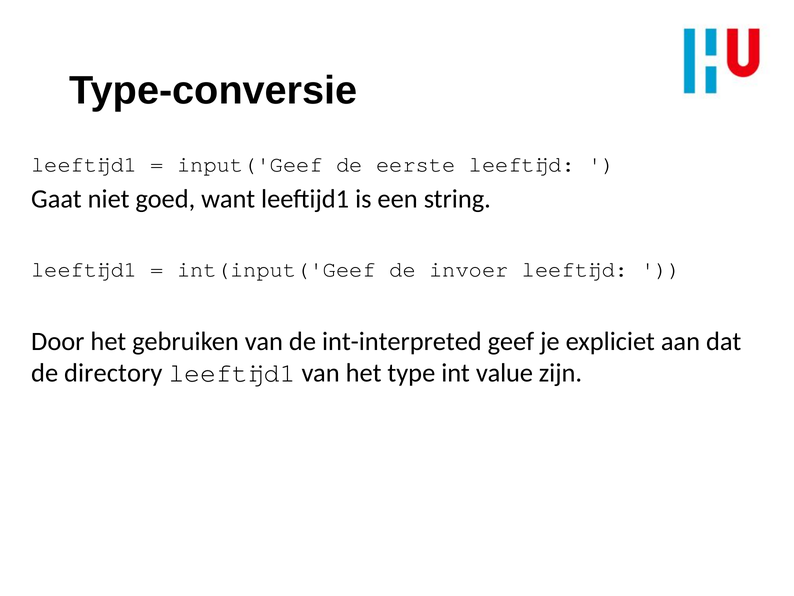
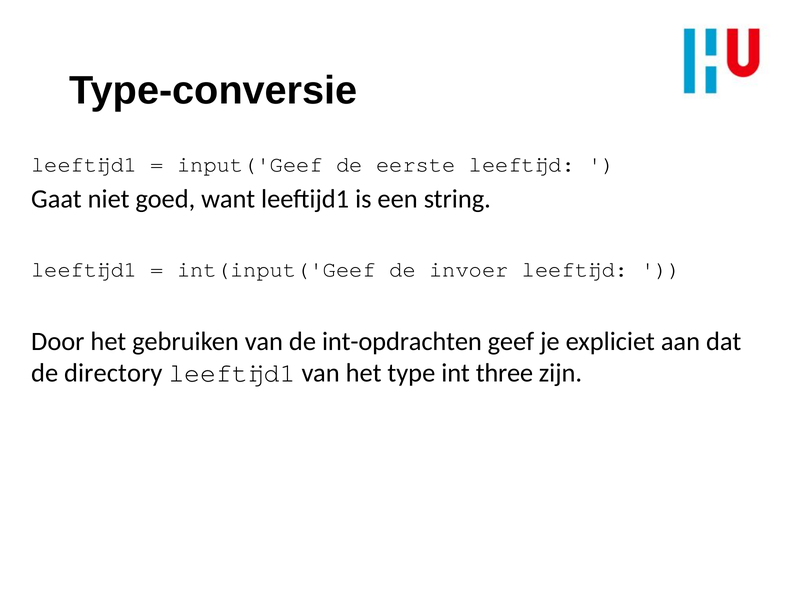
int-interpreted: int-interpreted -> int-opdrachten (402, 341)
value: value -> three (504, 373)
